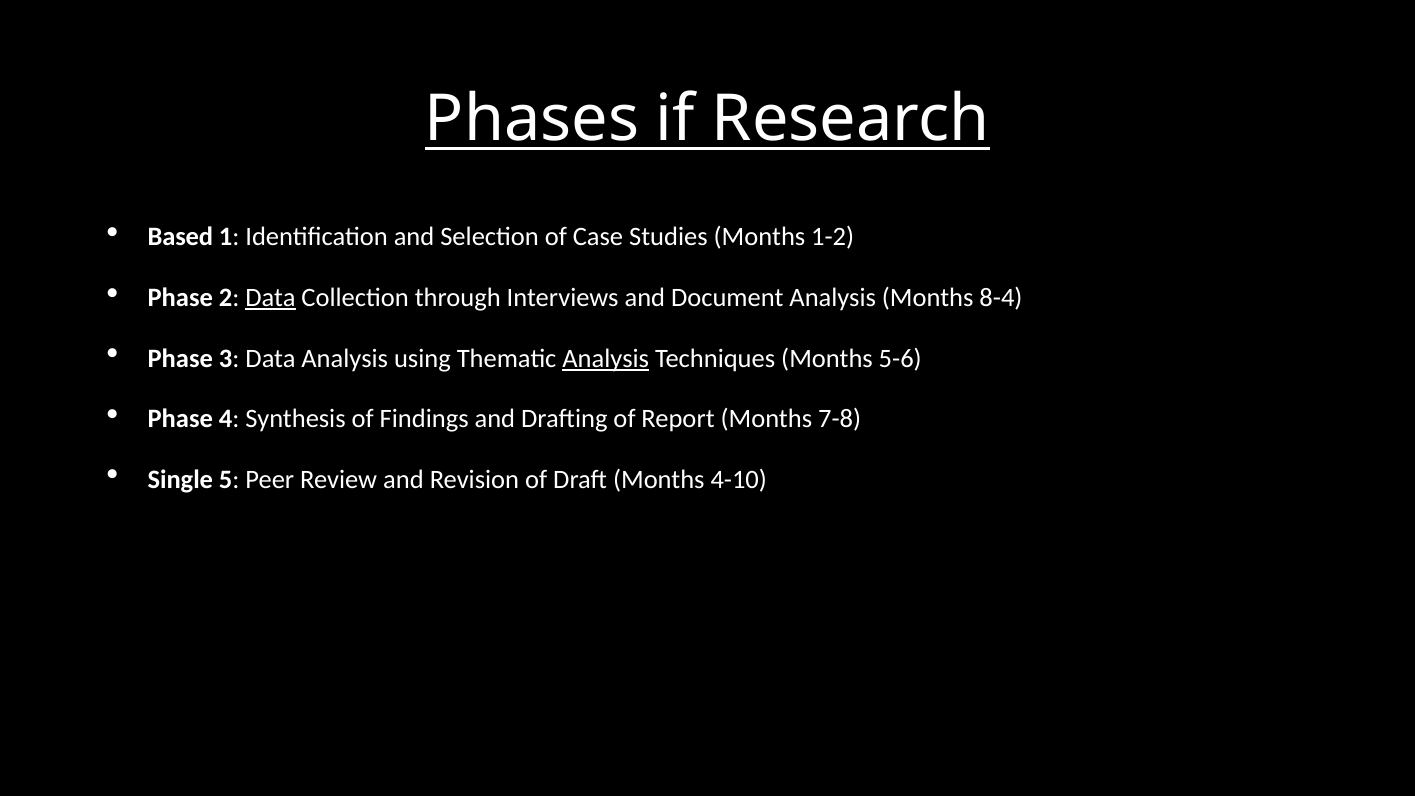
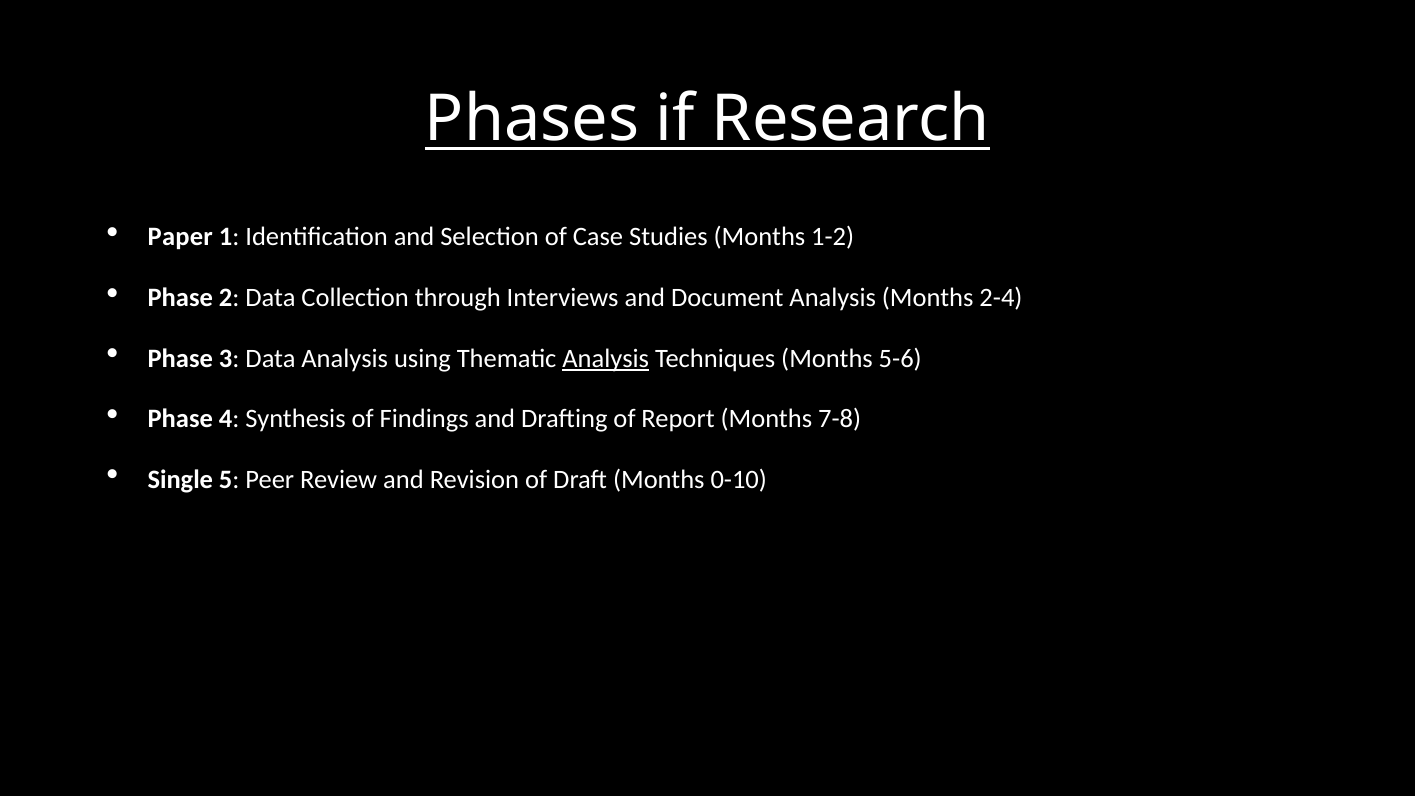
Based: Based -> Paper (180, 237)
Data underline: present -> none (271, 298)
8-4: 8-4 -> 2-4 (1001, 298)
4-10: 4-10 -> 0-10 (739, 479)
